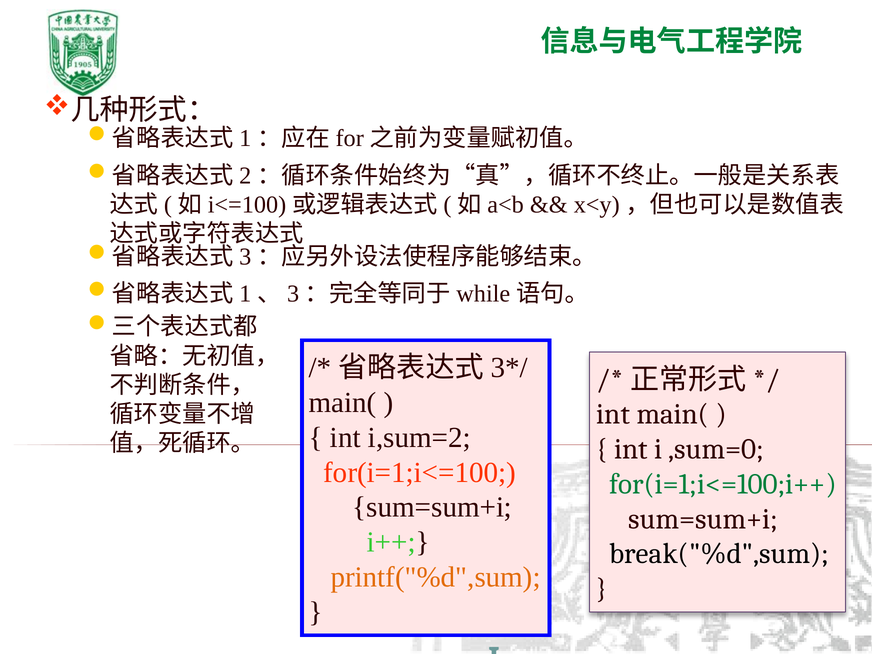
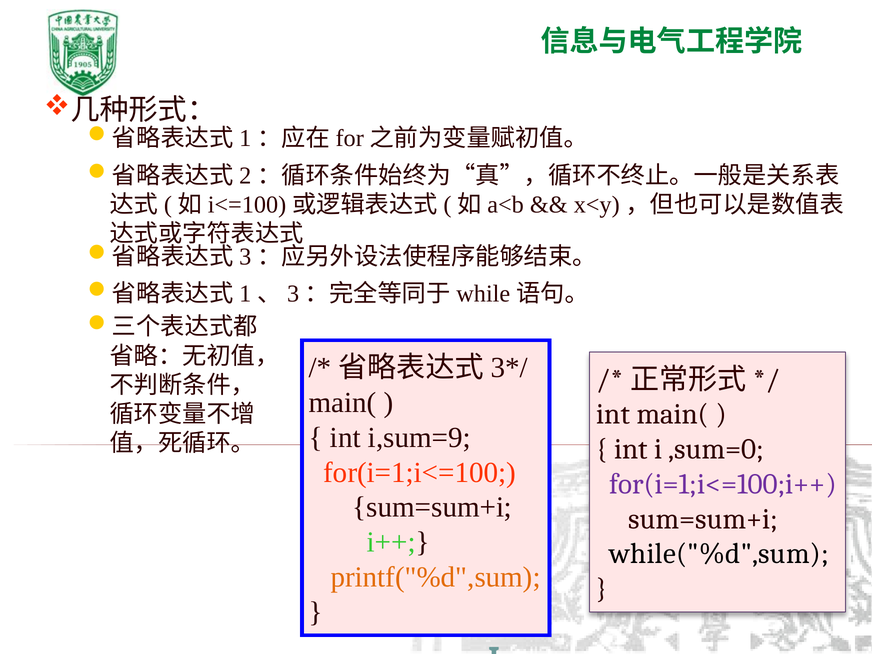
i,sum=2: i,sum=2 -> i,sum=9 (419, 438)
for(i=1;i<=100;i++ colour: green -> purple (723, 484)
break("%d",sum: break("%d",sum -> while("%d",sum (719, 554)
